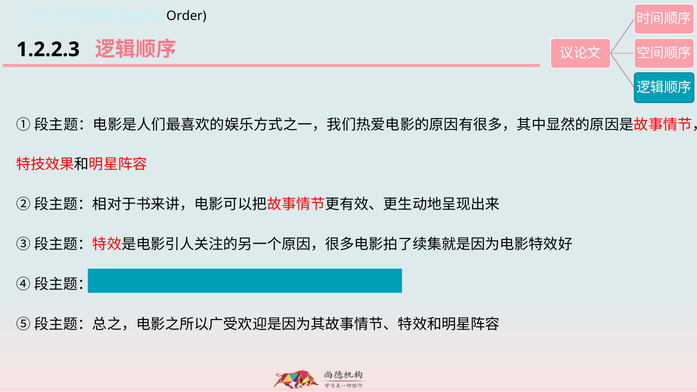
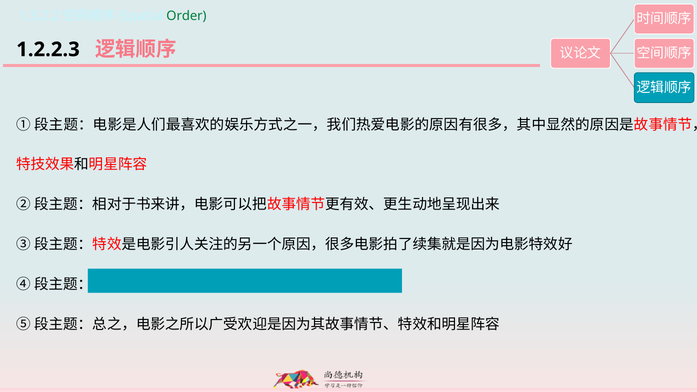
Order colour: black -> green (186, 16)
